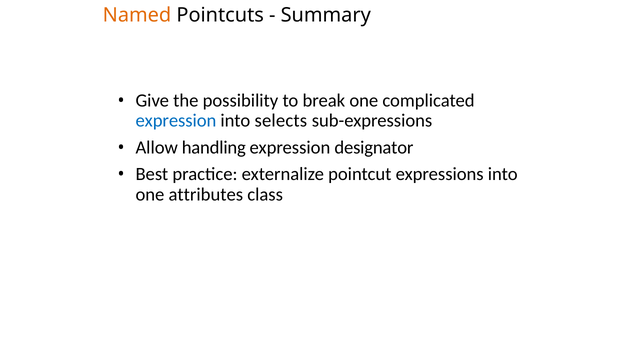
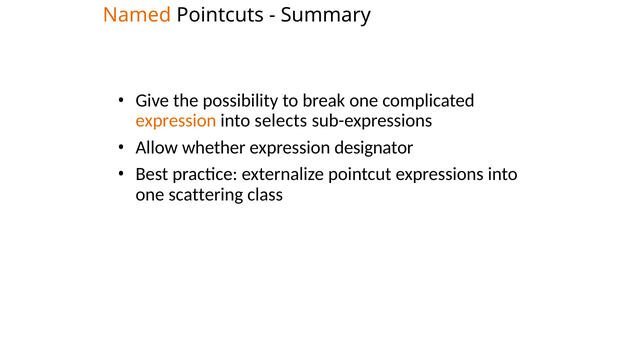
expression colour: blue -> orange (176, 120)
handling: handling -> whether (214, 147)
attributes: attributes -> scattering (206, 194)
